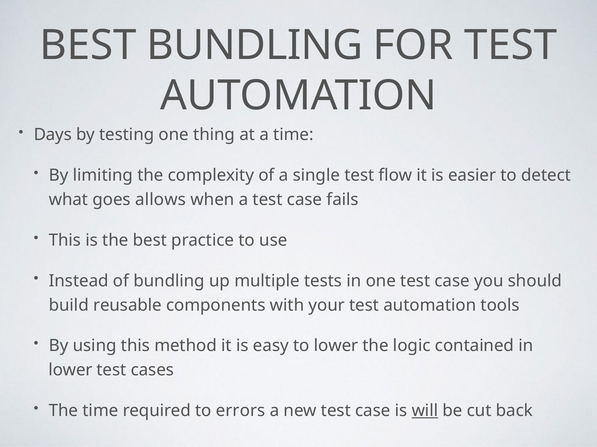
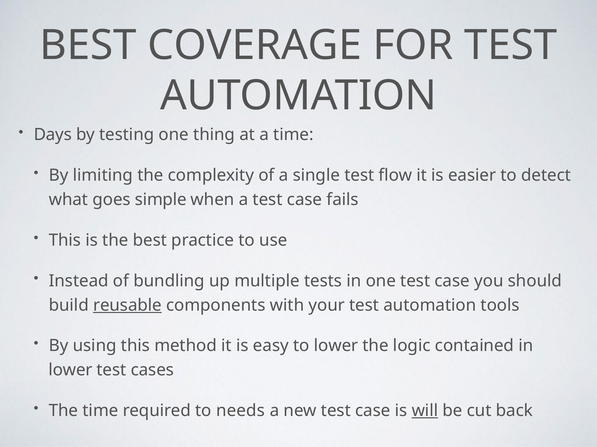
BEST BUNDLING: BUNDLING -> COVERAGE (255, 45)
allows: allows -> simple (161, 200)
reusable underline: none -> present (127, 306)
errors: errors -> needs (241, 411)
